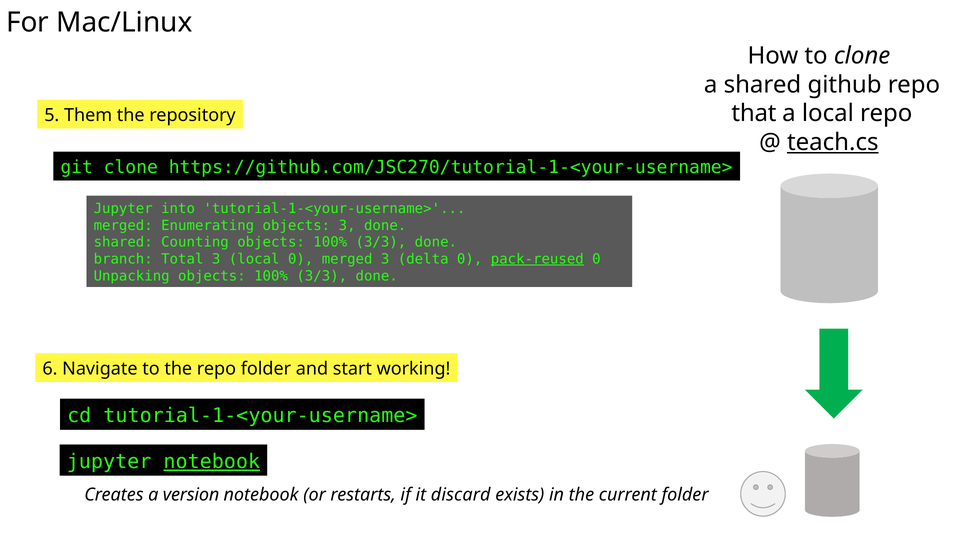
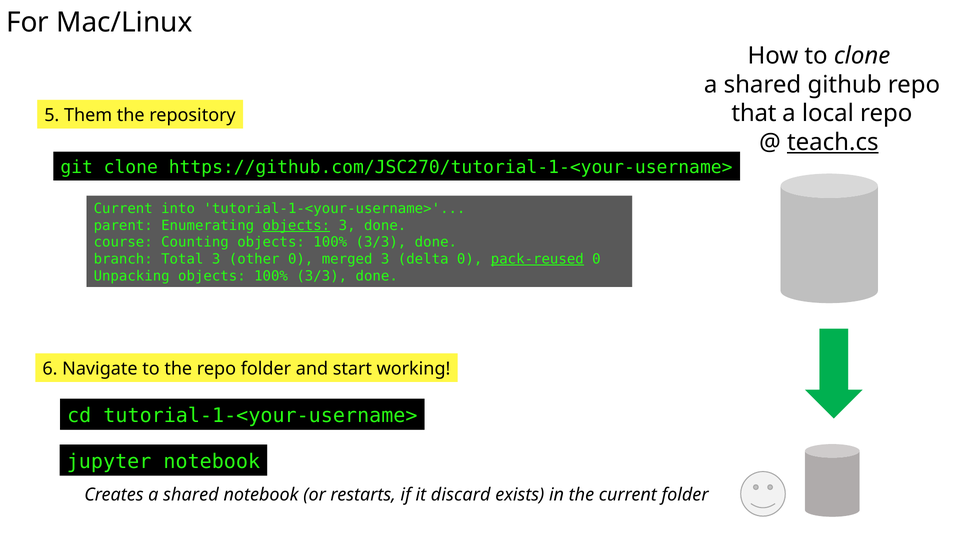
Jupyter: Jupyter -> Current (123, 208)
merged: merged -> parent (123, 225)
objects underline: none -> present (296, 225)
shared: shared -> course (123, 242)
3 local: local -> other (254, 259)
notebook underline: present -> none (212, 461)
Creates a version: version -> shared (191, 495)
